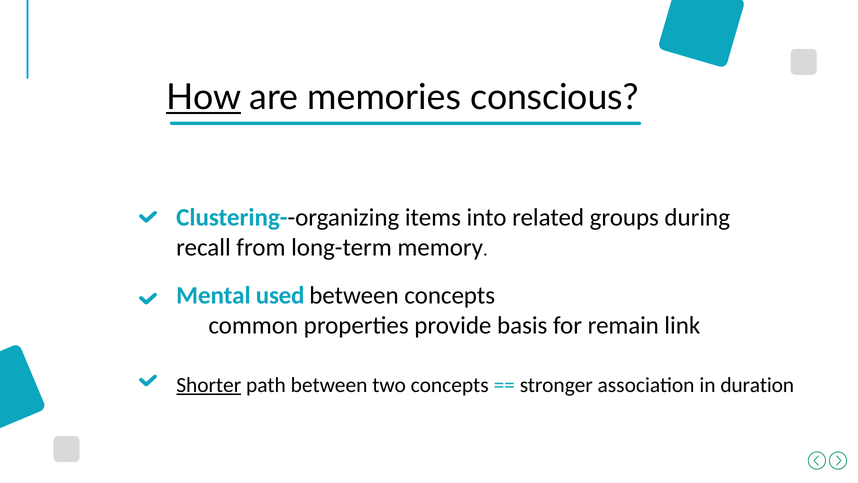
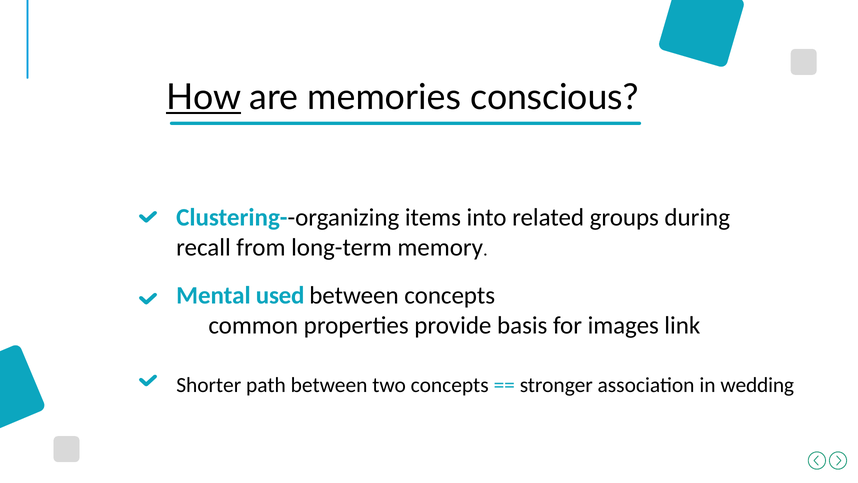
remain: remain -> images (623, 325)
Shorter underline: present -> none (209, 385)
duration: duration -> wedding (757, 385)
